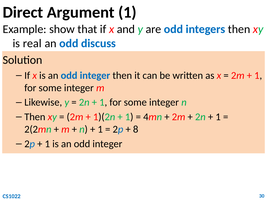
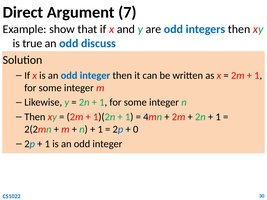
Argument 1: 1 -> 7 (127, 12)
real: real -> true (32, 44)
8: 8 -> 0 (136, 130)
